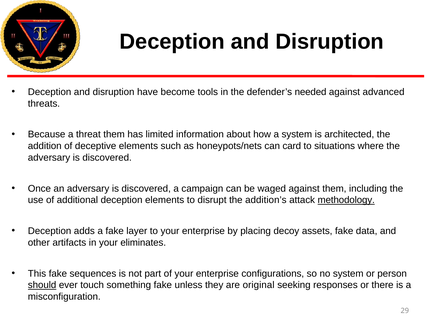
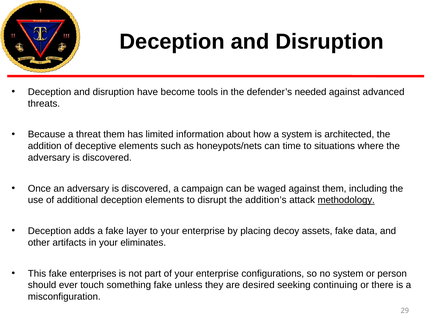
card: card -> time (292, 146)
sequences: sequences -> enterprises (93, 274)
should underline: present -> none (42, 285)
original: original -> desired (259, 285)
responses: responses -> continuing (335, 285)
